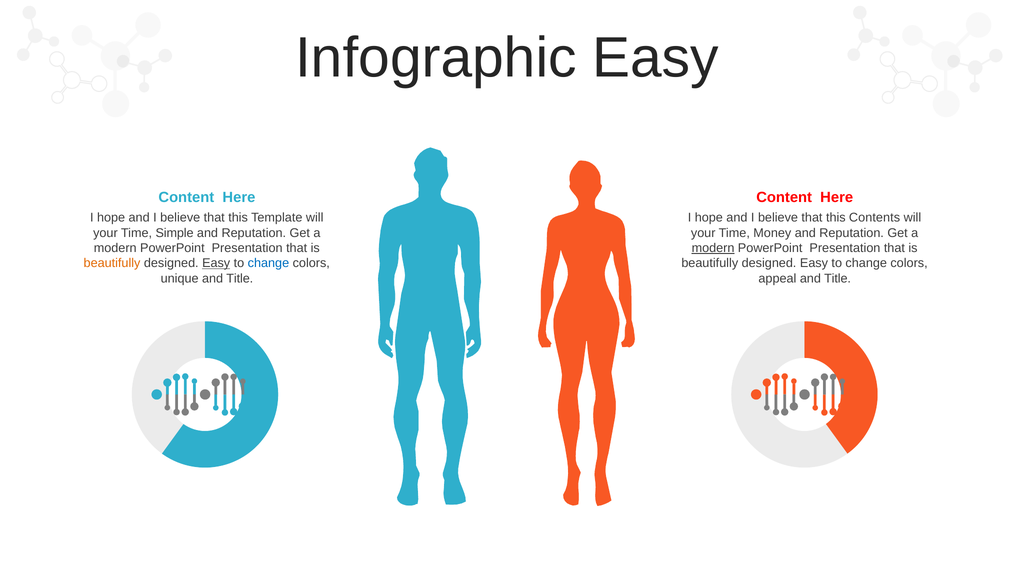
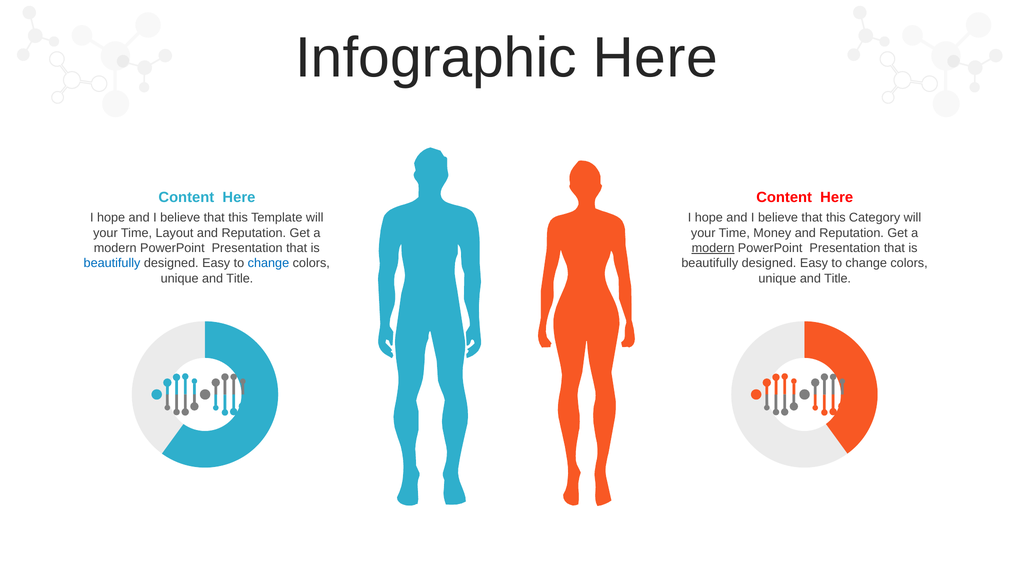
Infographic Easy: Easy -> Here (655, 58)
Contents: Contents -> Category (875, 218)
Simple: Simple -> Layout (175, 233)
beautifully colour: orange -> blue (112, 263)
Easy underline: present -> none (216, 263)
appeal: appeal -> unique (777, 279)
